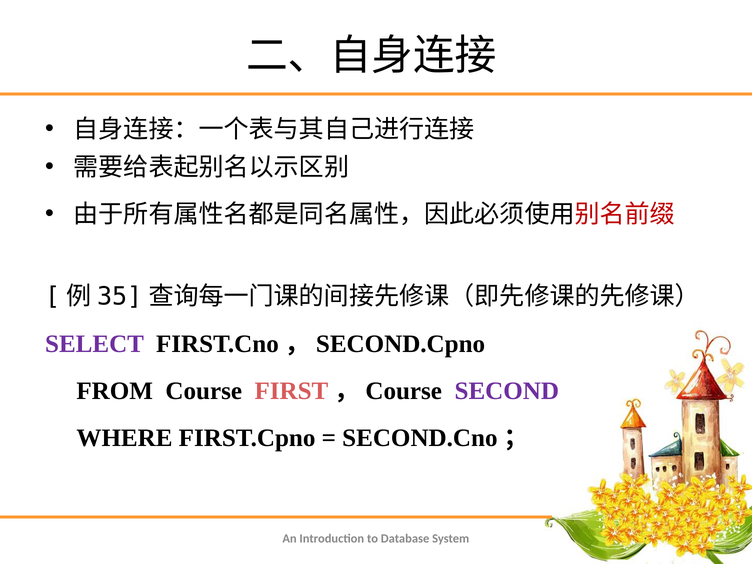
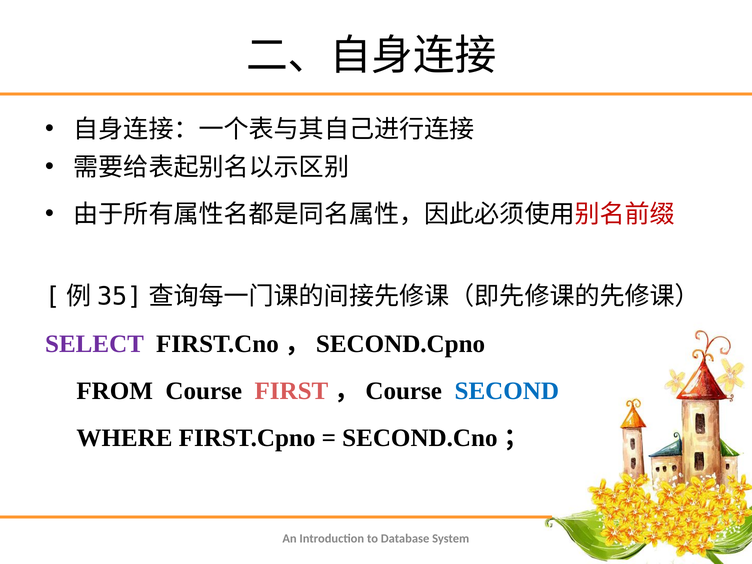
SECOND colour: purple -> blue (507, 391)
